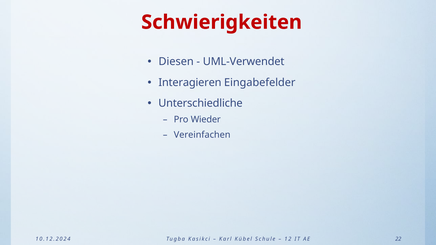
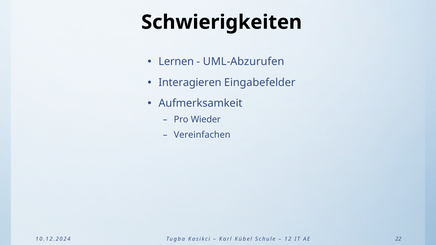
Schwierigkeiten colour: red -> black (222, 22)
Diesen: Diesen -> Lernen (176, 62)
UML-Verwendet: UML-Verwendet -> UML-Abzurufen (244, 62)
Unterschiedliche: Unterschiedliche -> Aufmerksamkeit (200, 103)
